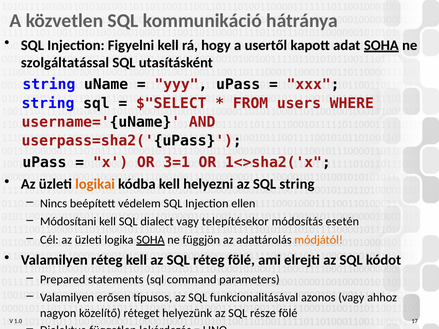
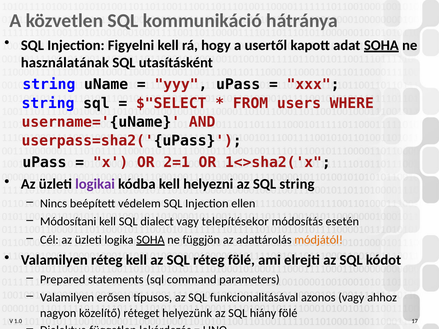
szolgáltatással: szolgáltatással -> használatának (65, 63)
3=1: 3=1 -> 2=1 (177, 163)
logikai colour: orange -> purple (95, 184)
része: része -> hiány (263, 313)
